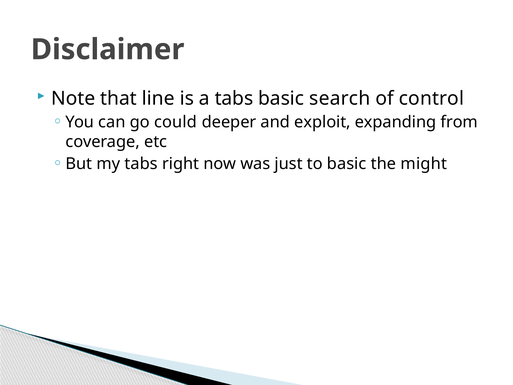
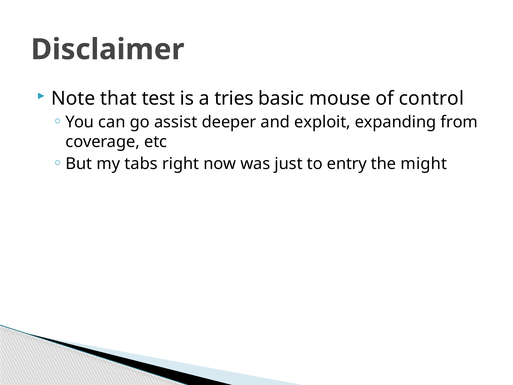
line: line -> test (158, 99)
a tabs: tabs -> tries (234, 99)
search: search -> mouse (340, 99)
could: could -> assist (176, 122)
to basic: basic -> entry (347, 164)
